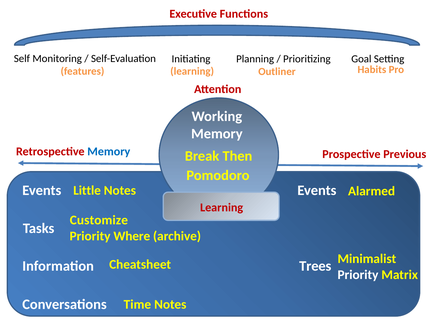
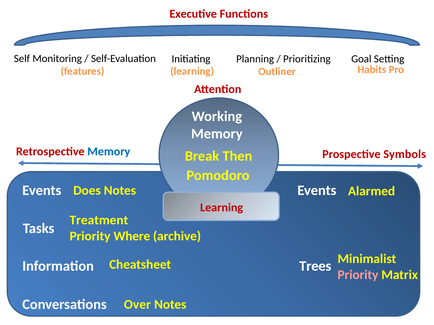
Previous: Previous -> Symbols (405, 154)
Little: Little -> Does (87, 191)
Customize: Customize -> Treatment (99, 221)
Priority colour: white -> pink (358, 275)
Time: Time -> Over (137, 305)
